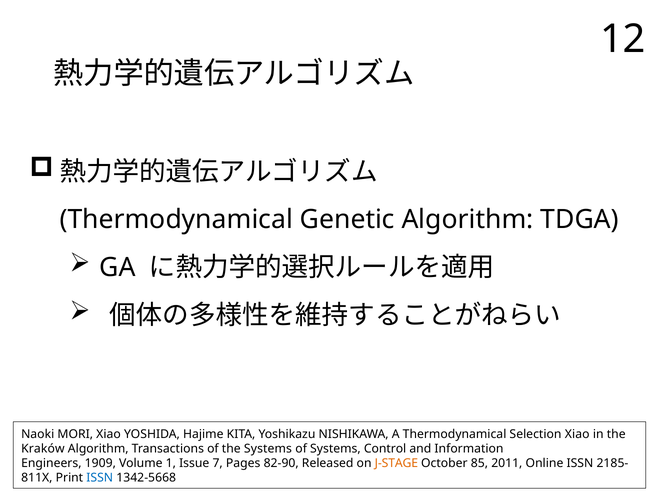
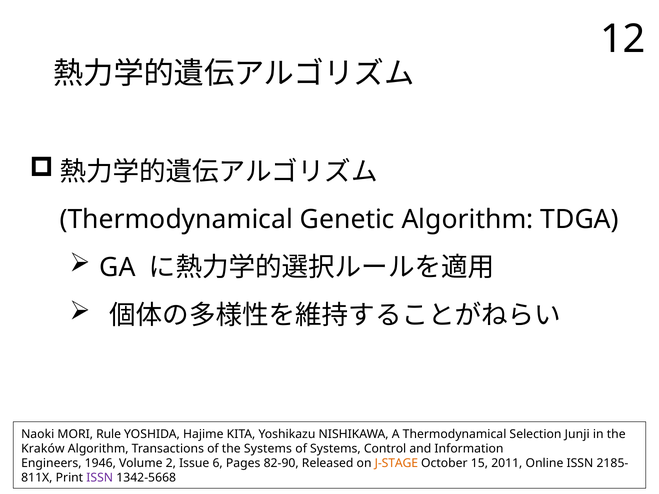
MORI Xiao: Xiao -> Rule (109, 434)
Selection Xiao: Xiao -> Junji (577, 434)
1909: 1909 -> 1946 (100, 463)
1: 1 -> 2 (171, 463)
7: 7 -> 6 (218, 463)
85: 85 -> 15 (479, 463)
ISSN colour: blue -> purple (100, 478)
